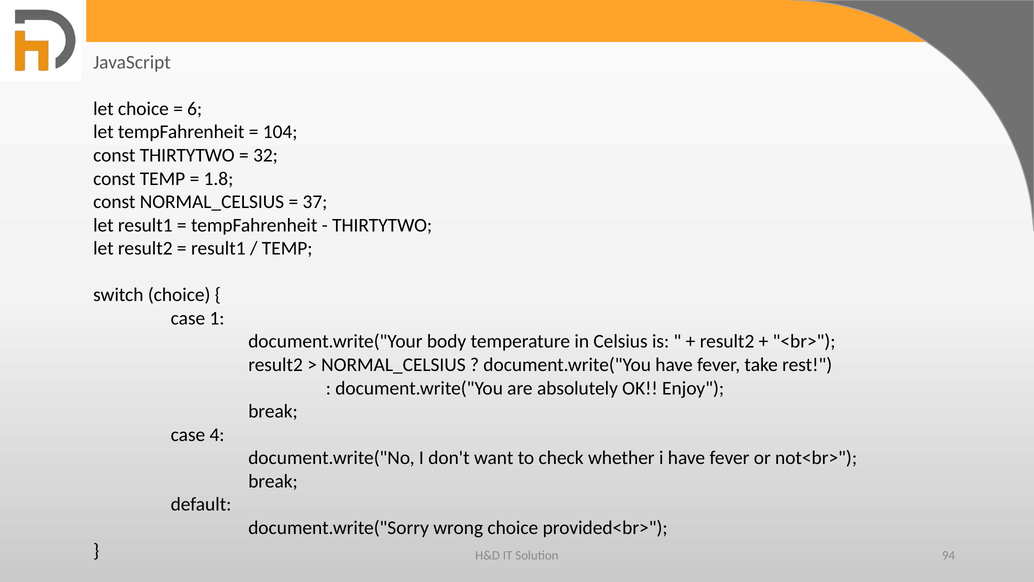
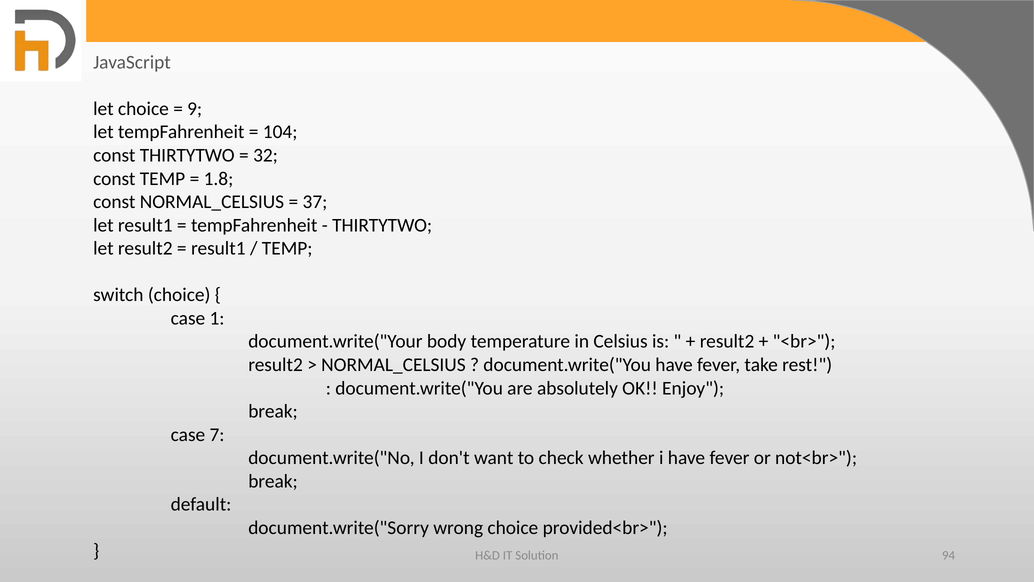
6: 6 -> 9 (195, 109)
4: 4 -> 7 (217, 434)
